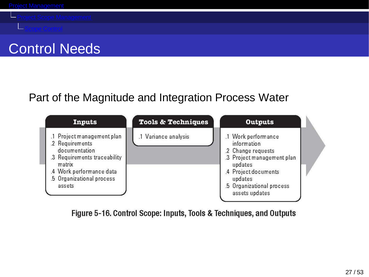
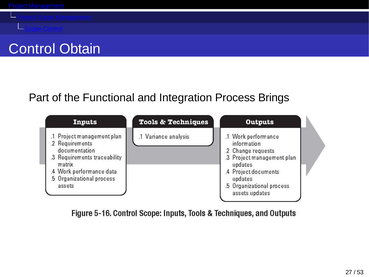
Needs: Needs -> Obtain (80, 49)
Magnitude: Magnitude -> Functional (109, 98)
Water: Water -> Brings (274, 98)
